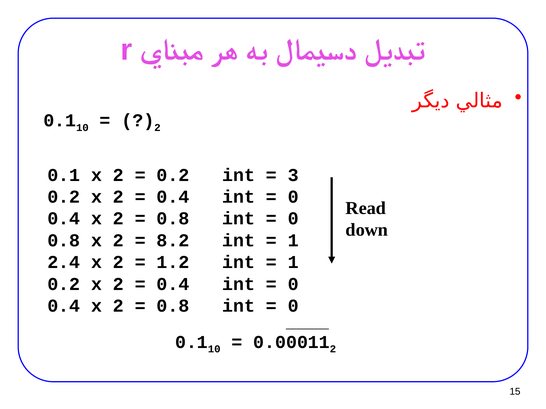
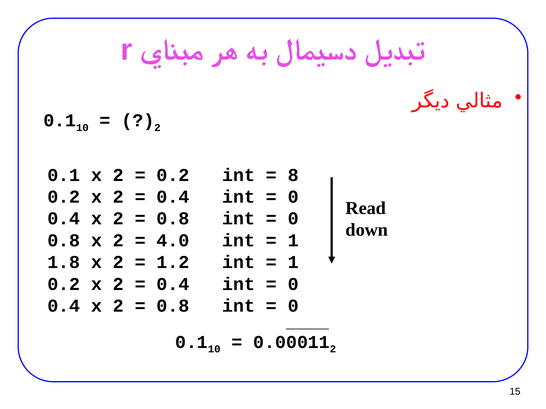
3: 3 -> 8 (293, 175)
8.2: 8.2 -> 4.0 (173, 241)
2.4: 2.4 -> 1.8 (64, 263)
